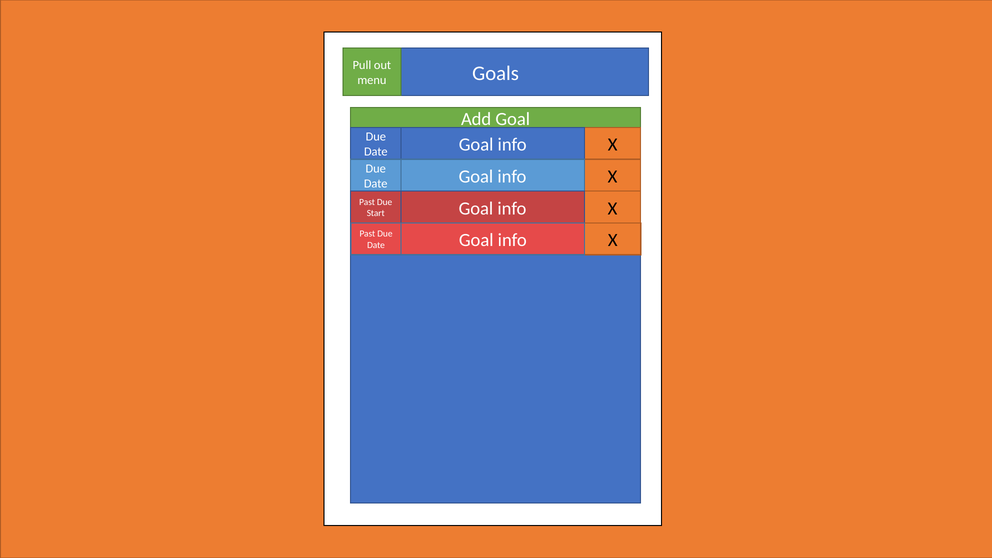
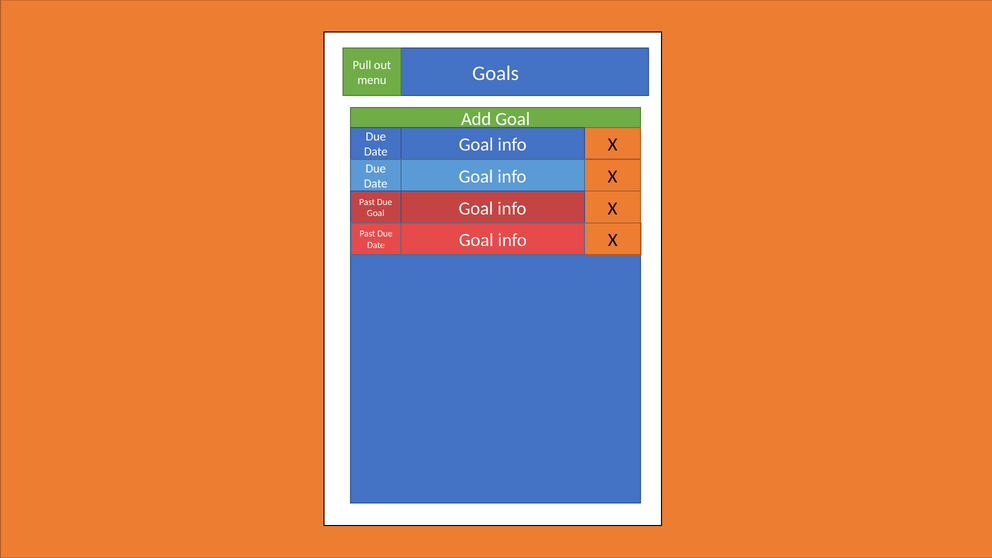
Start: Start -> Goal (376, 213)
